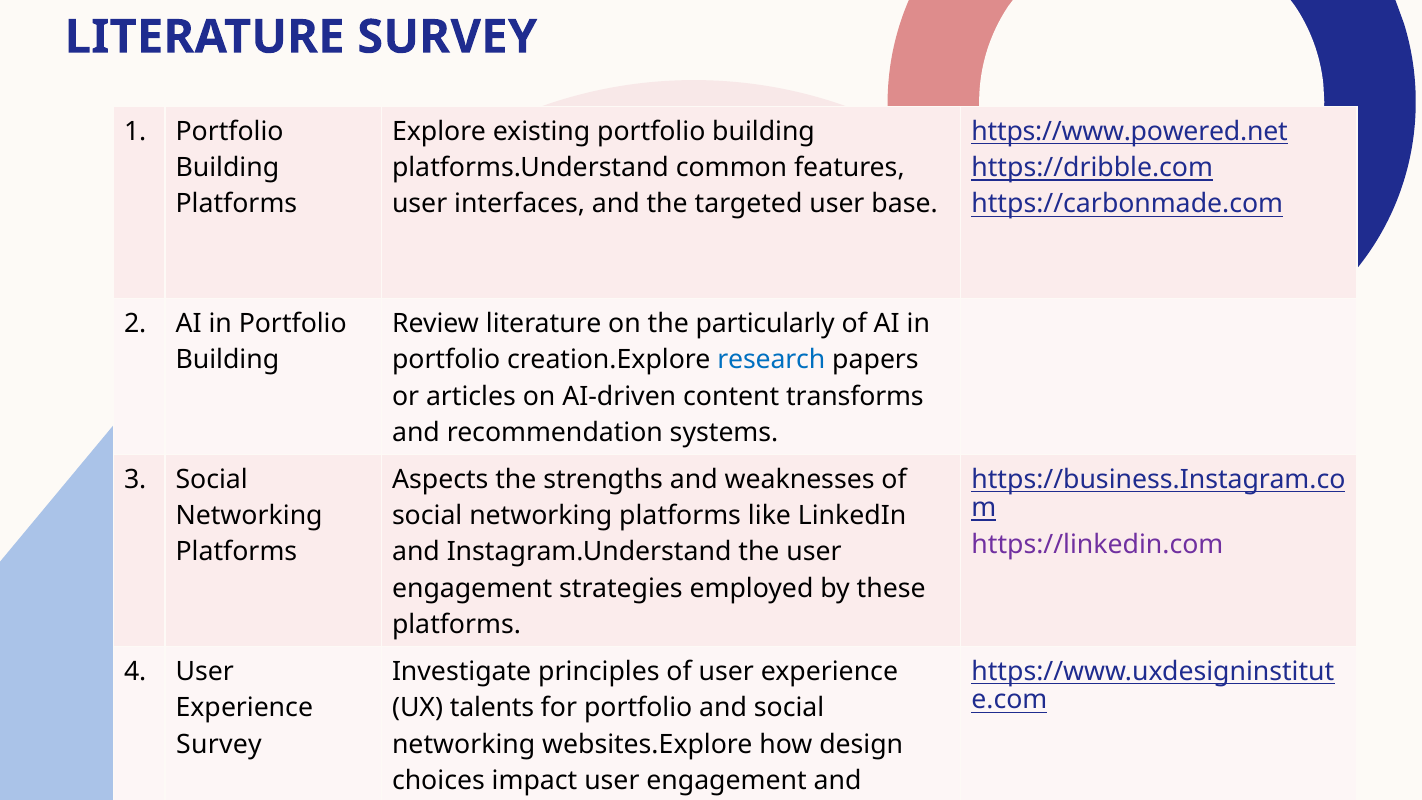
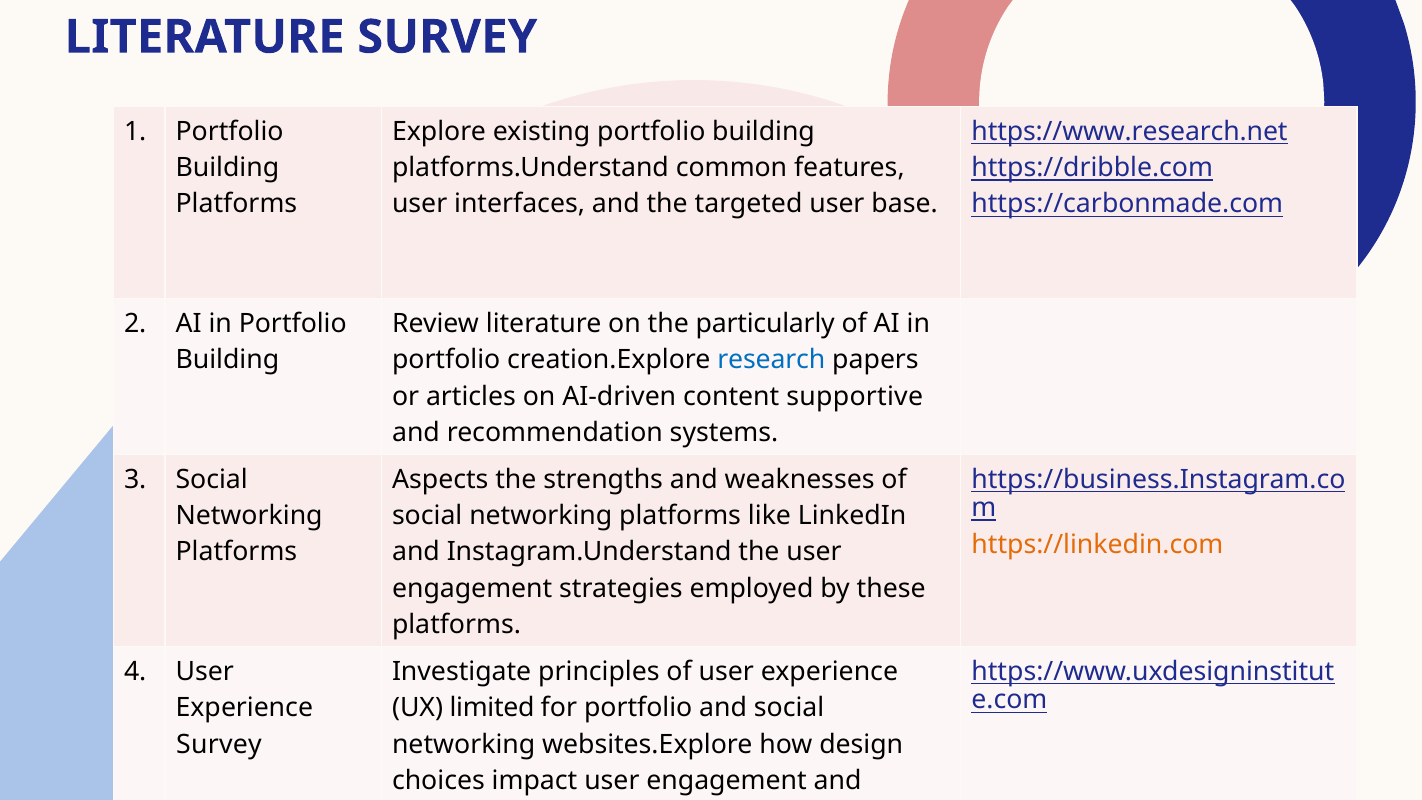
https://www.powered.net: https://www.powered.net -> https://www.research.net (1130, 132)
transforms: transforms -> supportive (855, 396)
https://linkedin.com colour: purple -> orange (1097, 544)
talents: talents -> limited (492, 708)
